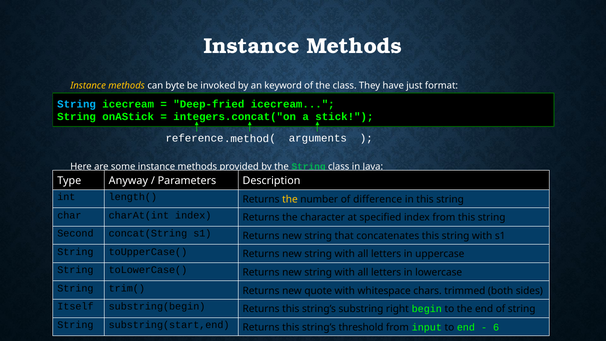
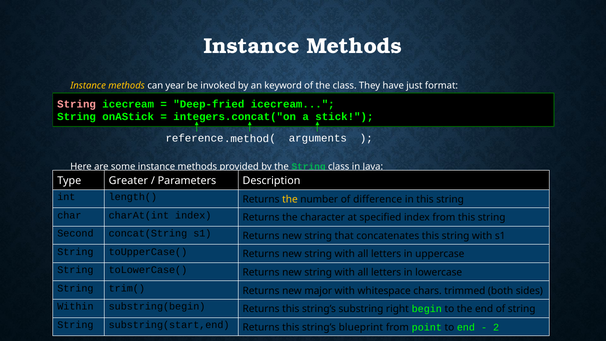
byte: byte -> year (175, 86)
String colour: light blue -> pink (77, 104)
Anyway: Anyway -> Greater (128, 181)
quote: quote -> major (318, 291)
Itself: Itself -> Within (75, 306)
threshold: threshold -> blueprint (361, 327)
input: input -> point (427, 327)
6: 6 -> 2 (496, 327)
